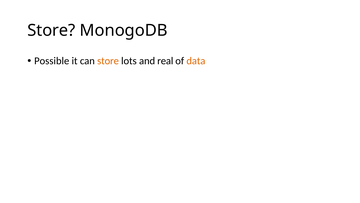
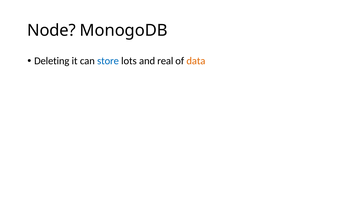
Store: Store -> Node (51, 30)
Possible: Possible -> Deleting (52, 61)
store colour: orange -> blue (108, 61)
